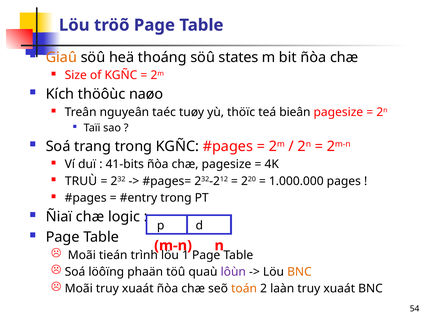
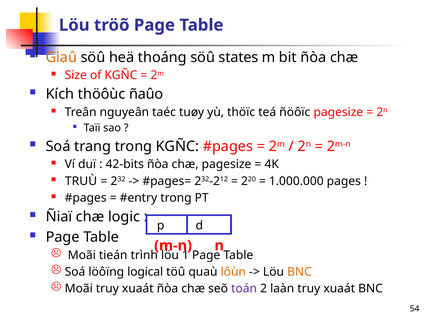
naøo: naøo -> ñaûo (146, 94)
bieân: bieân -> ñöôïc (295, 113)
41-bits: 41-bits -> 42-bits (125, 165)
phaän: phaän -> logical (145, 273)
lôùn colour: purple -> orange (233, 273)
toán colour: orange -> purple (244, 289)
